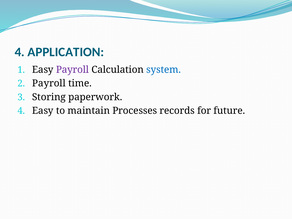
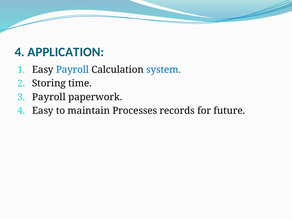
Payroll colour: purple -> blue (72, 70)
Payroll: Payroll -> Storing (49, 83)
Storing: Storing -> Payroll (49, 97)
